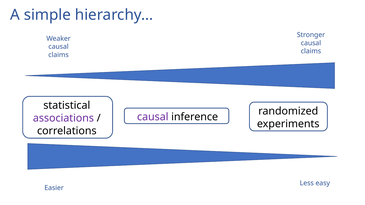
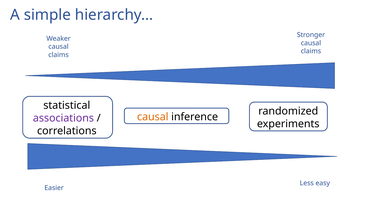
causal colour: purple -> orange (153, 117)
